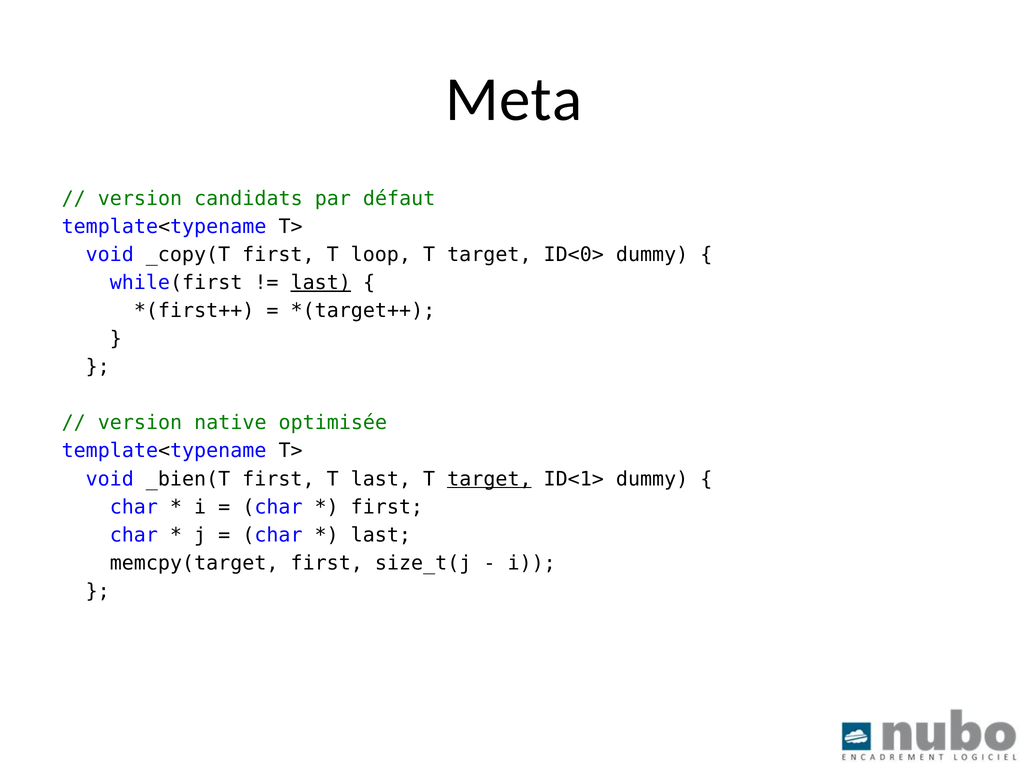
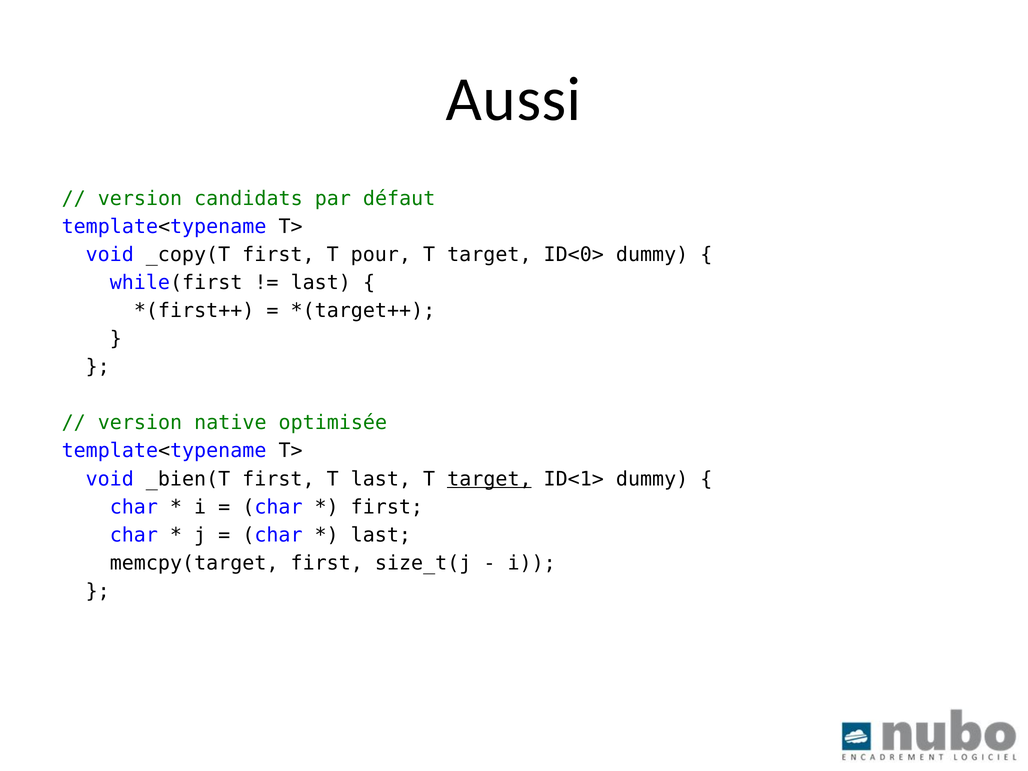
Meta: Meta -> Aussi (514, 100)
loop: loop -> pour (381, 255)
last underline: present -> none (321, 283)
